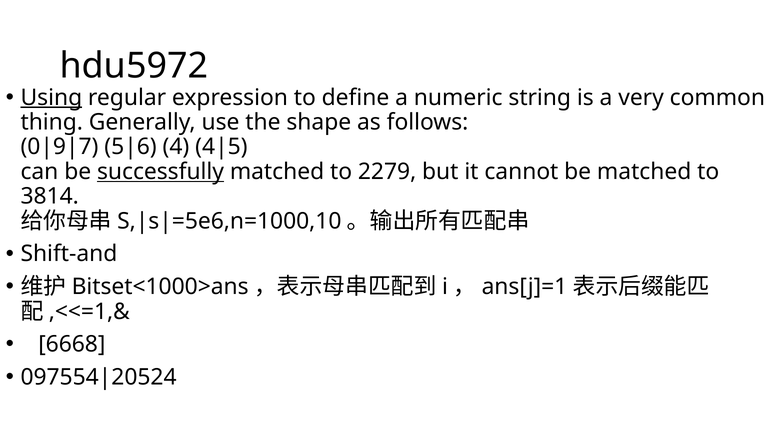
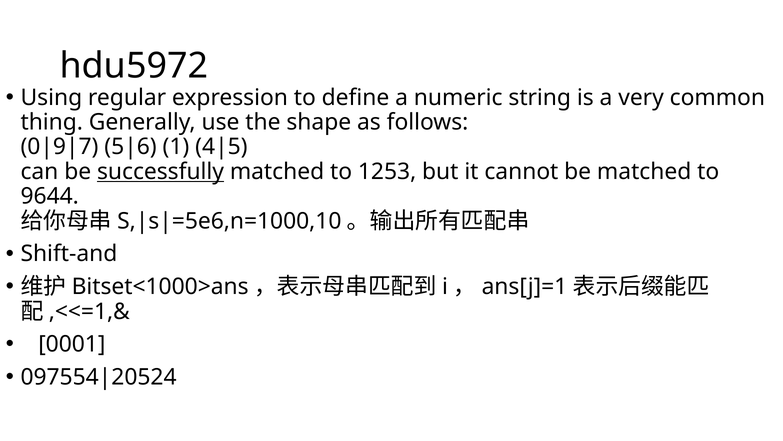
Using underline: present -> none (51, 97)
4: 4 -> 1 (176, 147)
2279: 2279 -> 1253 (387, 171)
3814: 3814 -> 9644 (50, 196)
6668: 6668 -> 0001 (72, 344)
